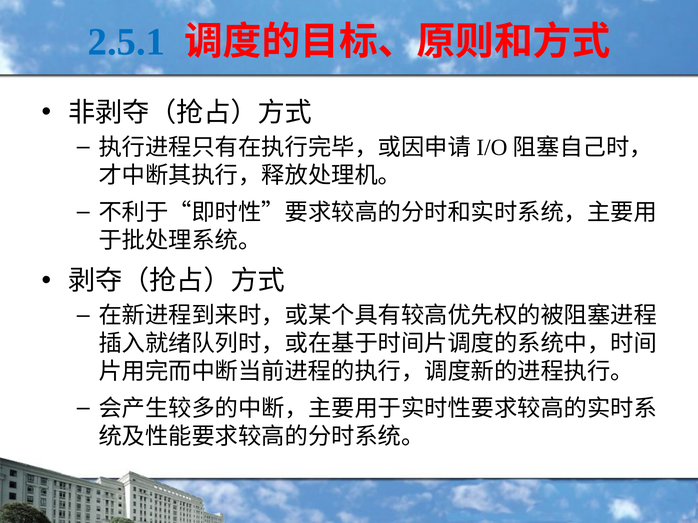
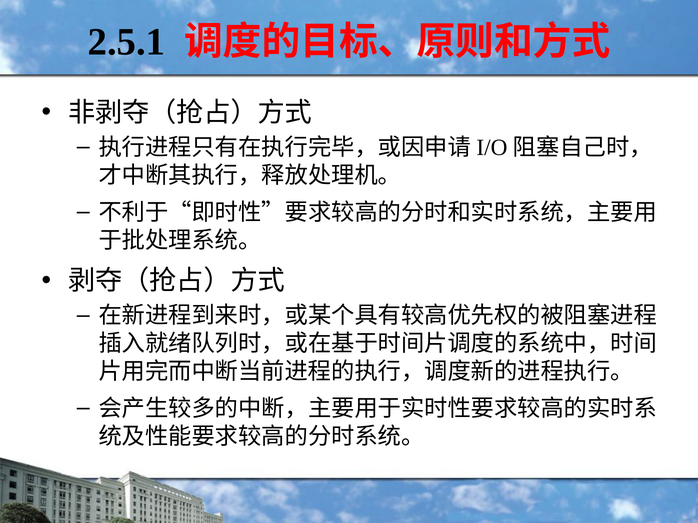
2.5.1 colour: blue -> black (126, 42)
